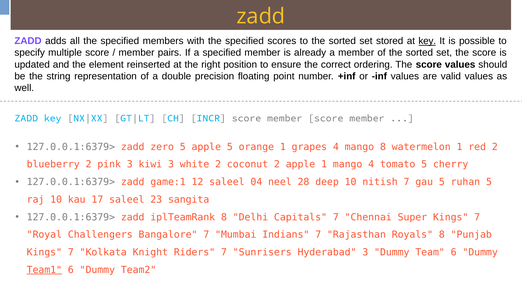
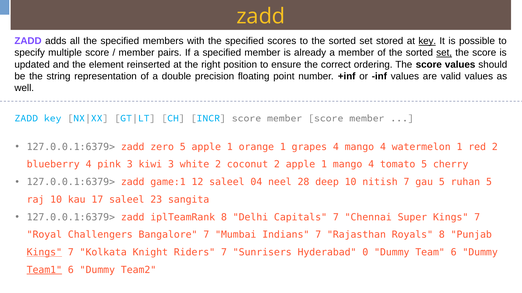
set underline: none -> present (444, 53)
5 apple 5: 5 -> 1 (230, 147)
4 mango 8: 8 -> 4 (383, 147)
blueberry 2: 2 -> 4 (89, 165)
Kings underline: none -> present (44, 253)
Hyderabad 3: 3 -> 0 (365, 253)
